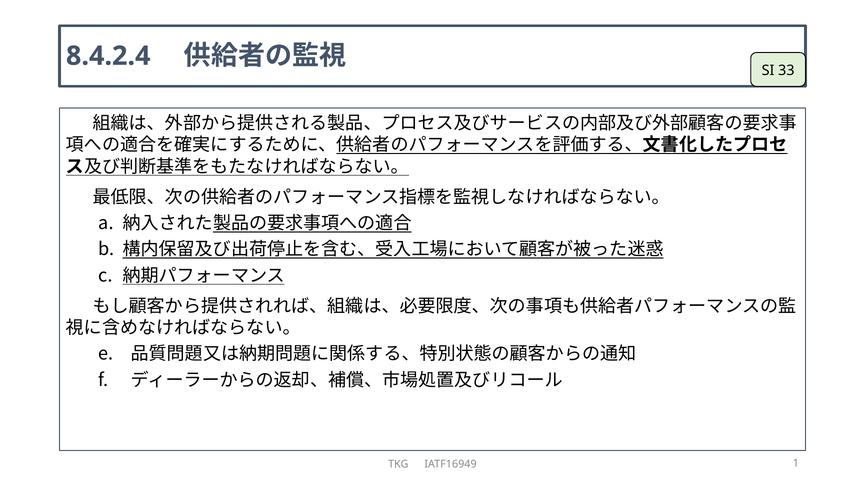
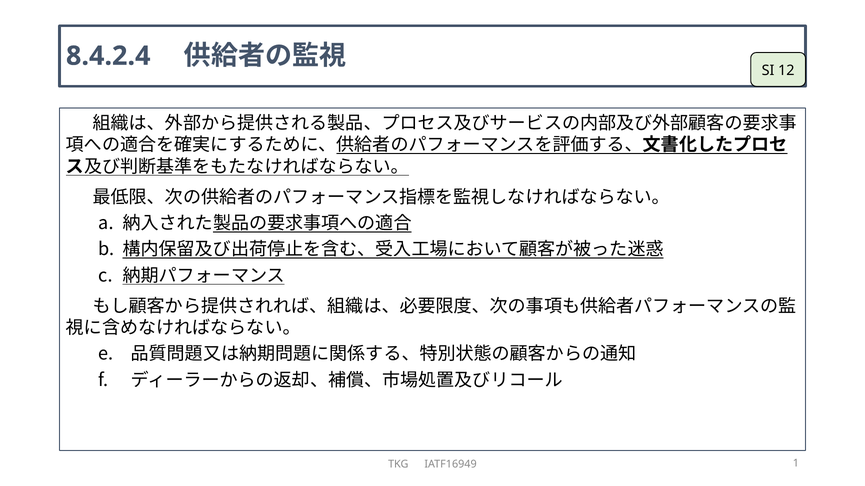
33: 33 -> 12 (786, 71)
